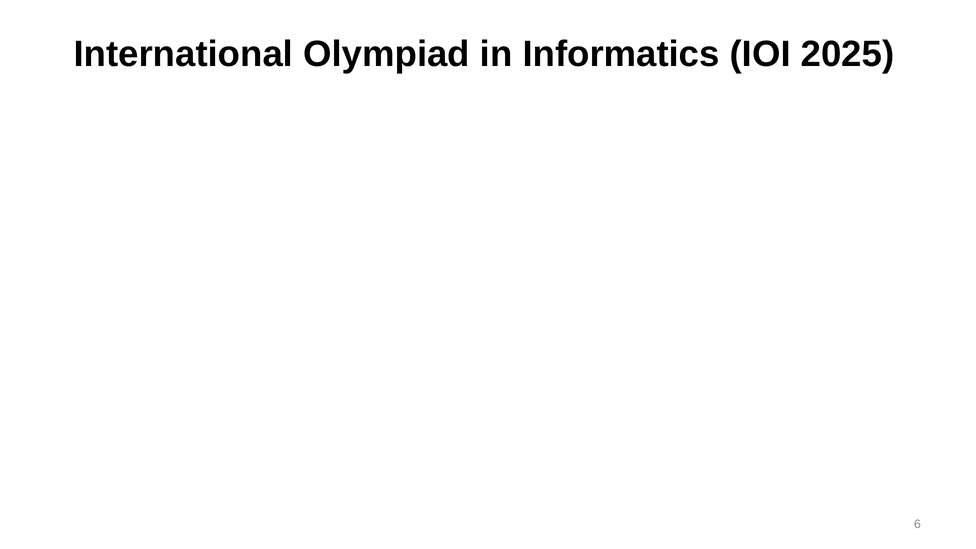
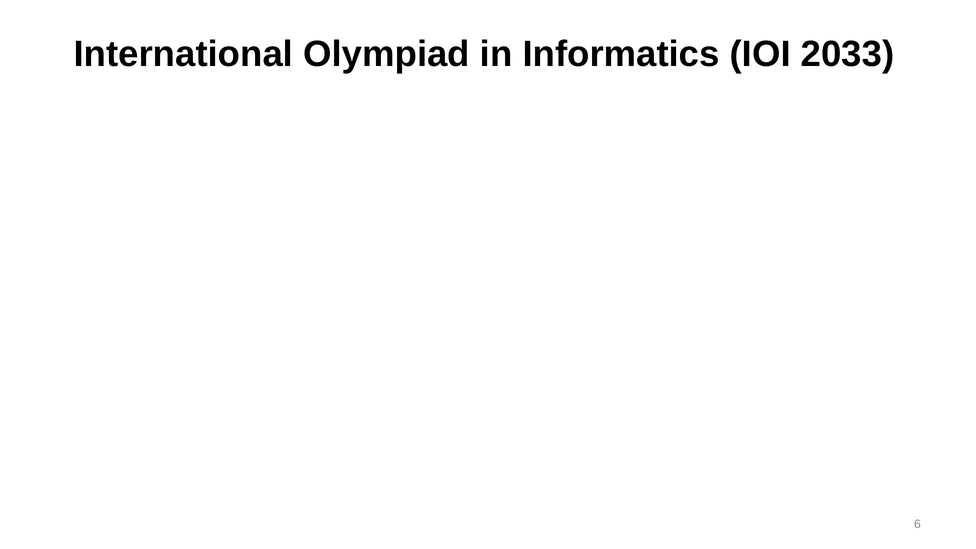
2025: 2025 -> 2033 (848, 54)
